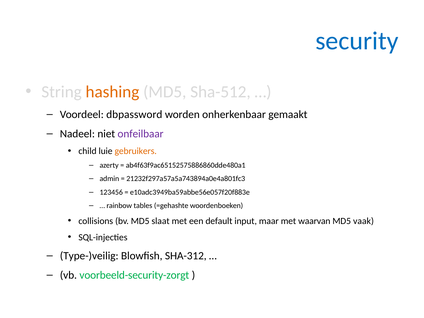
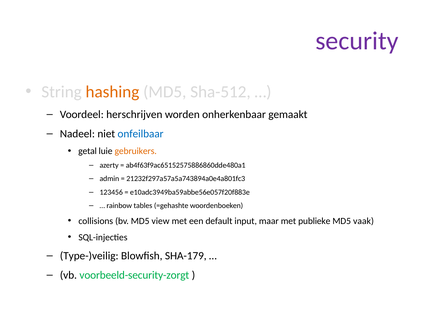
security colour: blue -> purple (357, 41)
dbpassword: dbpassword -> herschrijven (134, 114)
onfeilbaar colour: purple -> blue (141, 134)
child: child -> getal (88, 151)
slaat: slaat -> view (161, 221)
waarvan: waarvan -> publieke (314, 221)
SHA-312: SHA-312 -> SHA-179 (186, 256)
